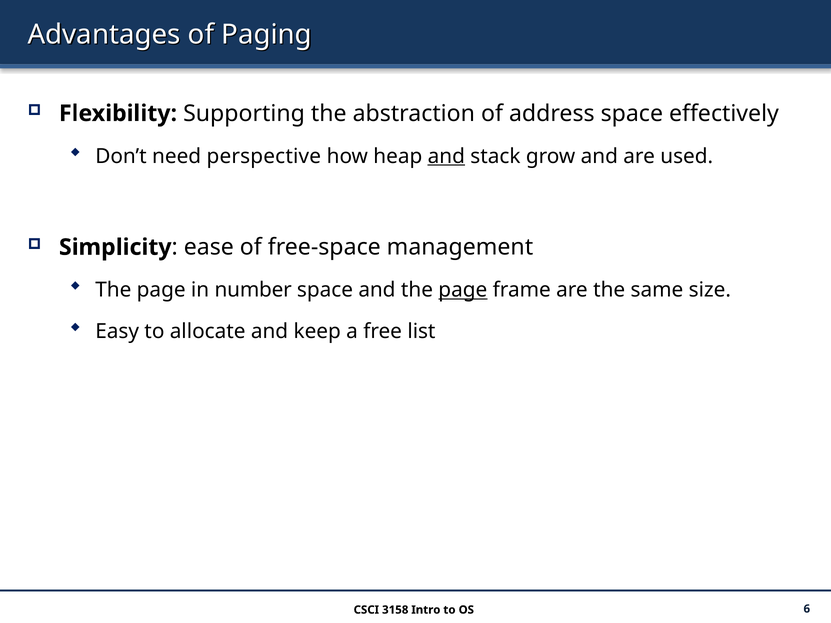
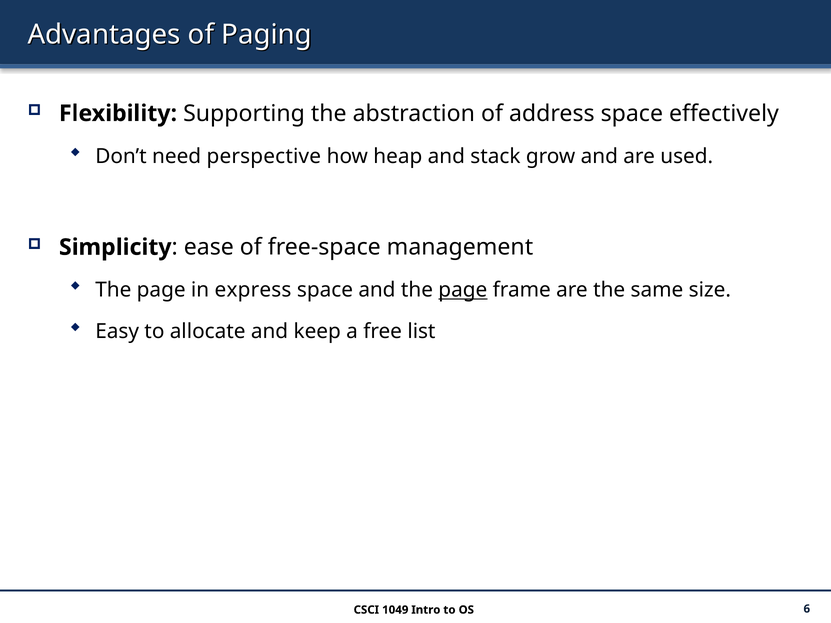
and underline: present -> none (446, 156)
number: number -> express (253, 290)
3158: 3158 -> 1049 (395, 610)
